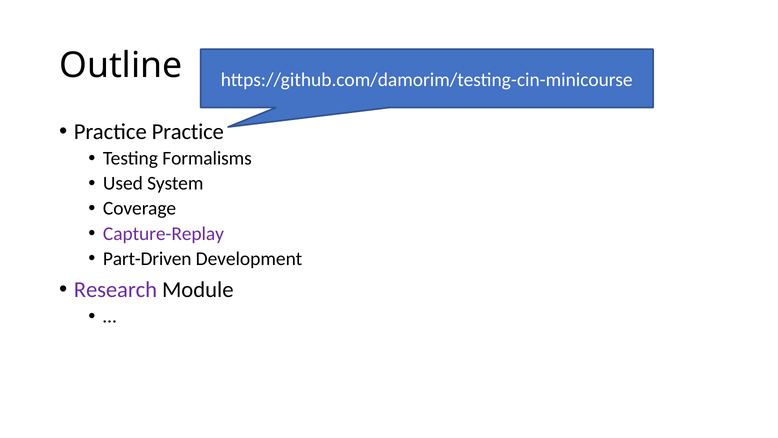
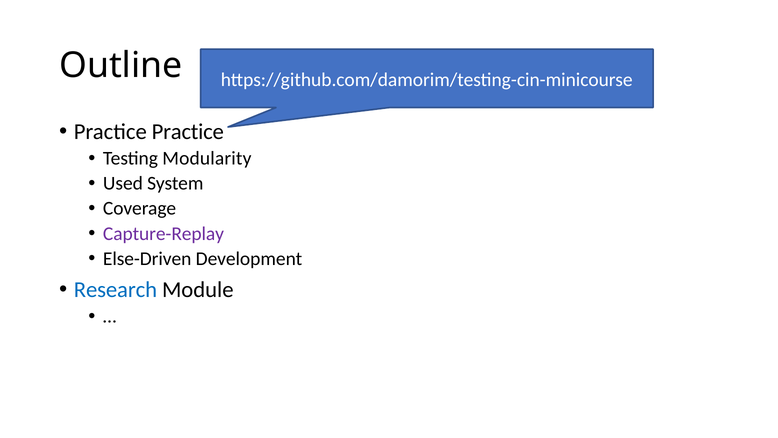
Formalisms: Formalisms -> Modularity (207, 158)
Part-Driven: Part-Driven -> Else-Driven (147, 258)
Research colour: purple -> blue (115, 289)
